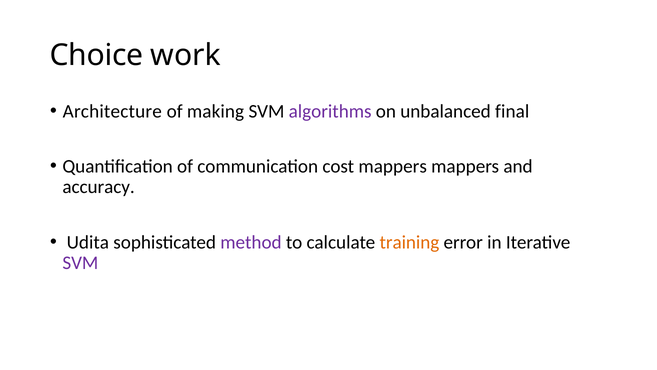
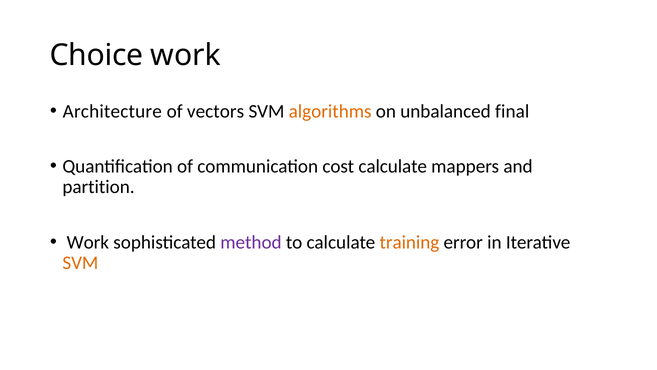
making: making -> vectors (216, 111)
algorithms colour: purple -> orange (330, 111)
cost mappers: mappers -> calculate (393, 166)
accuracy: accuracy -> partition (99, 187)
Udita: Udita -> Work (88, 242)
SVM colour: purple -> orange (80, 263)
